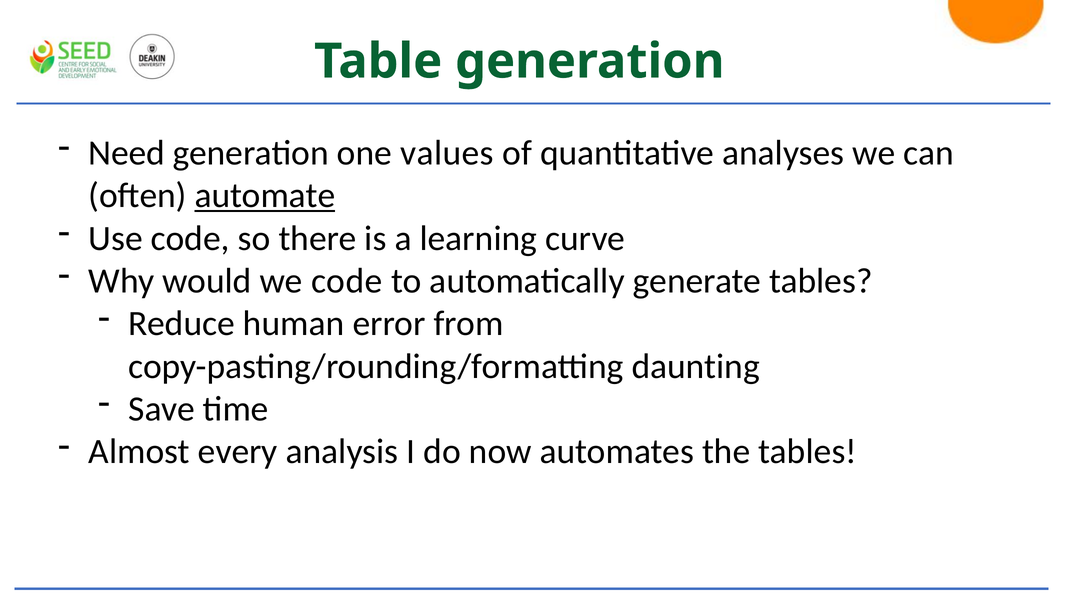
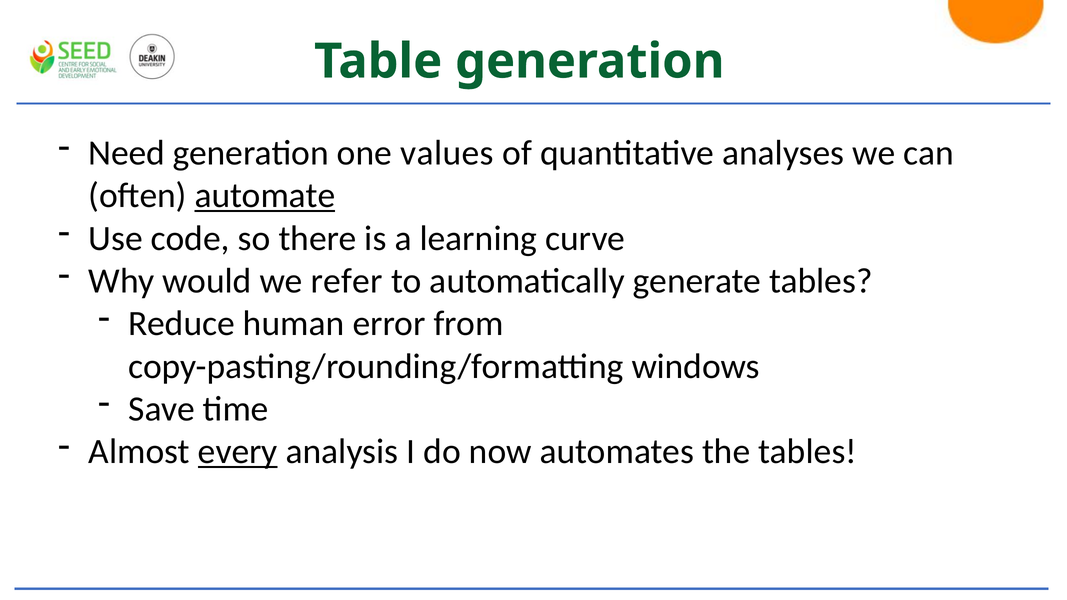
we code: code -> refer (347, 281)
daunting: daunting -> windows (696, 366)
every underline: none -> present (238, 452)
